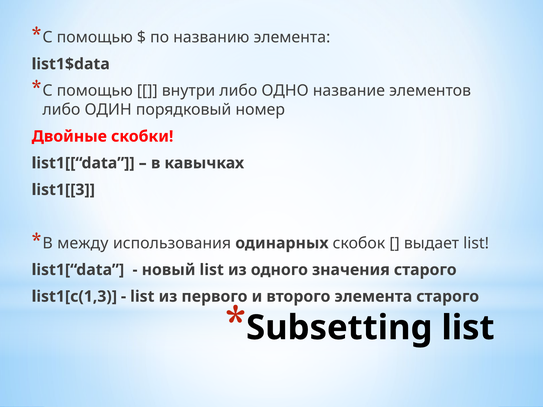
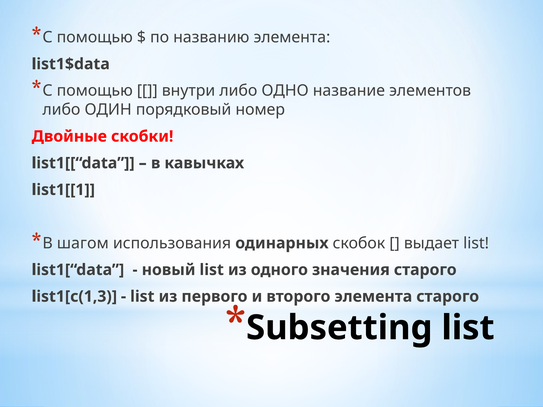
list1[[3: list1[[3 -> list1[[1 (63, 190)
между: между -> шагом (83, 243)
